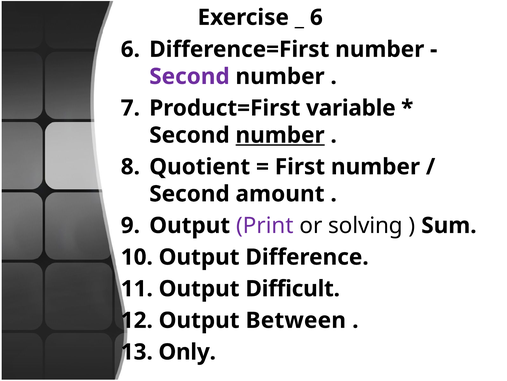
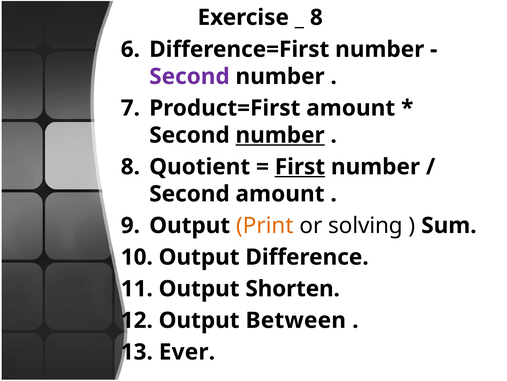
6: 6 -> 8 (316, 17)
Product=First variable: variable -> amount (351, 108)
First underline: none -> present (300, 167)
Print colour: purple -> orange (265, 225)
Difficult: Difficult -> Shorten (293, 288)
Only: Only -> Ever (187, 351)
